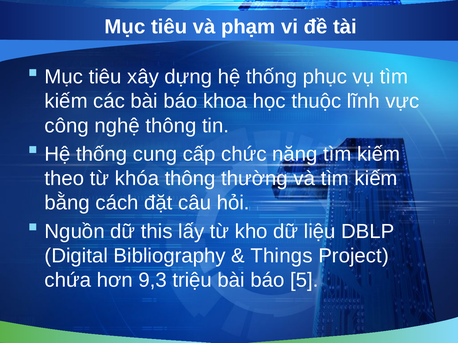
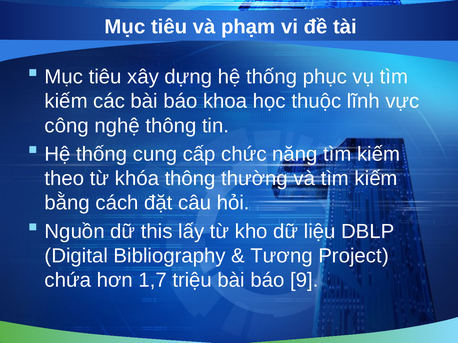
Things: Things -> Tương (282, 256)
9,3: 9,3 -> 1,7 (153, 281)
5: 5 -> 9 (304, 281)
